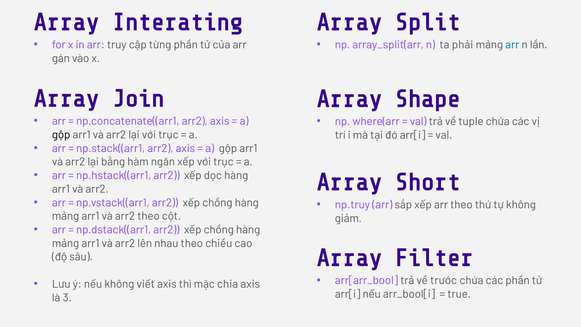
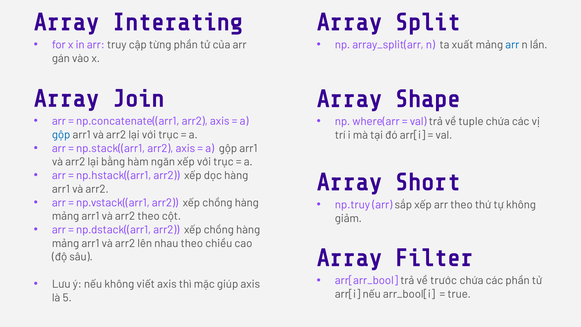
phải: phải -> xuất (463, 45)
gộp colour: black -> blue (61, 135)
chia: chia -> giúp (228, 284)
3: 3 -> 5 (67, 297)
